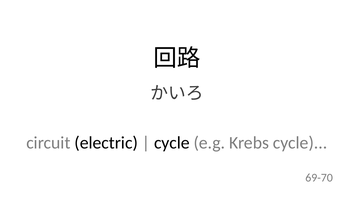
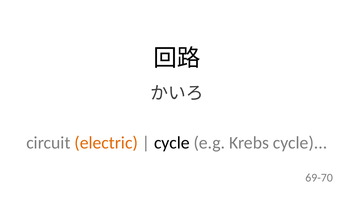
electric colour: black -> orange (106, 143)
